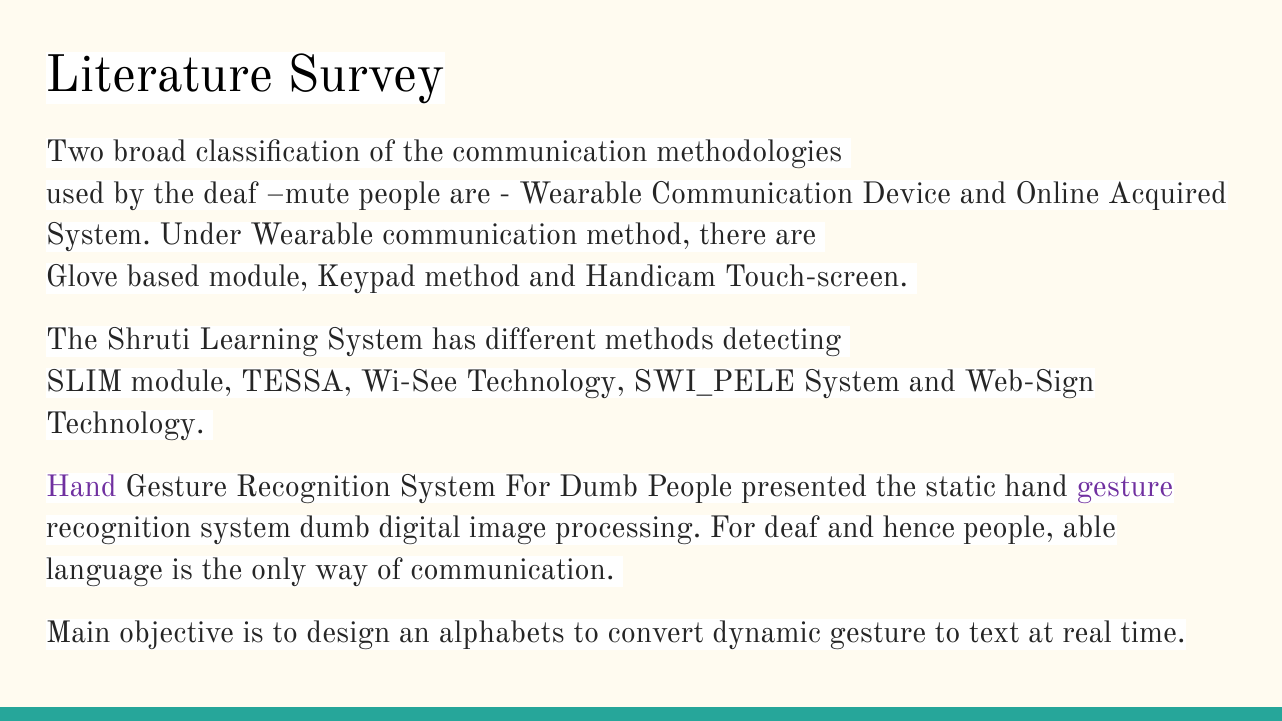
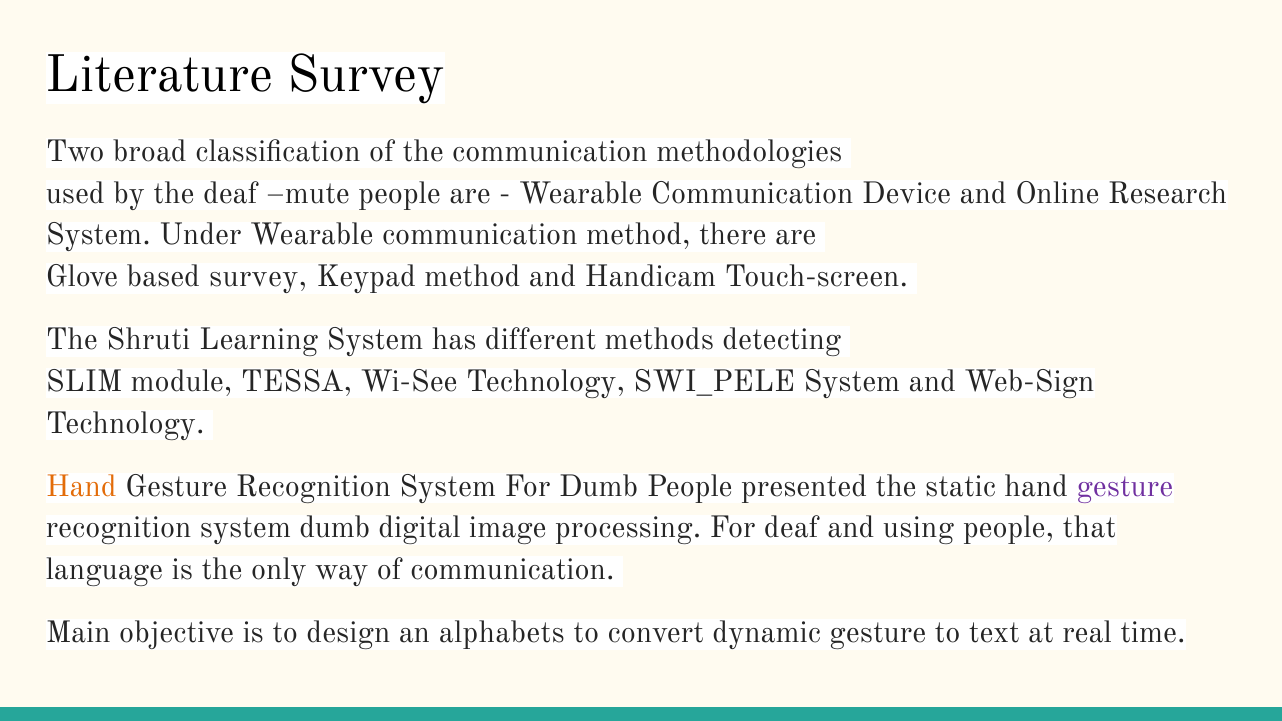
Acquired: Acquired -> Research (1168, 193)
based module: module -> survey (258, 277)
Hand colour: purple -> orange (81, 486)
hence: hence -> using (919, 528)
able: able -> that (1089, 528)
